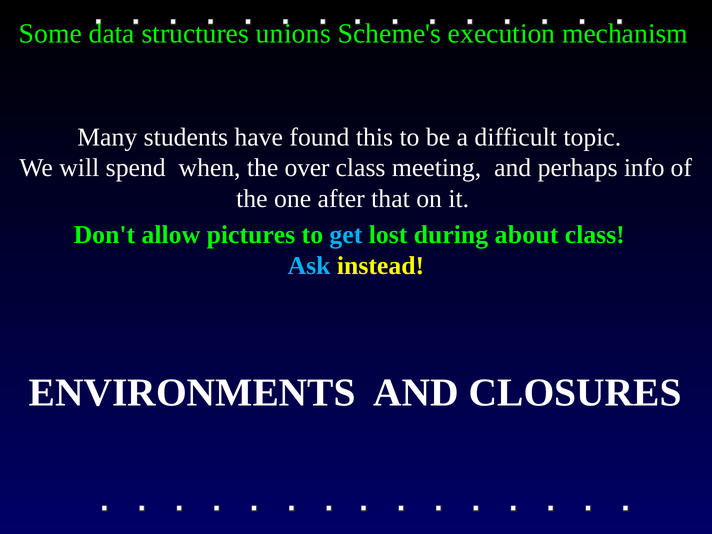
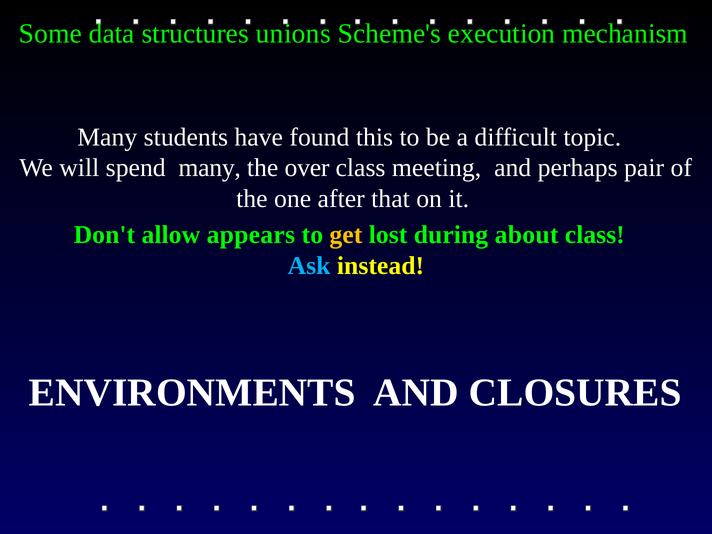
spend when: when -> many (210, 168)
info: info -> pair (644, 168)
pictures: pictures -> appears (251, 235)
get colour: light blue -> yellow (346, 235)
